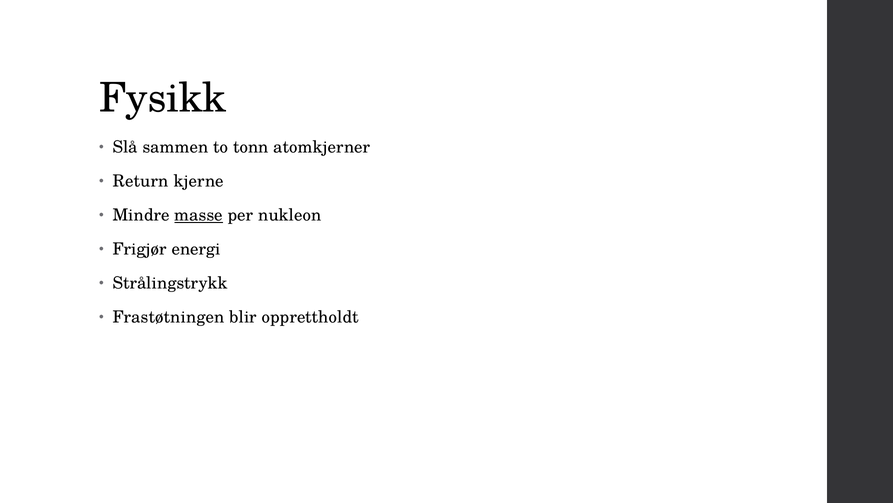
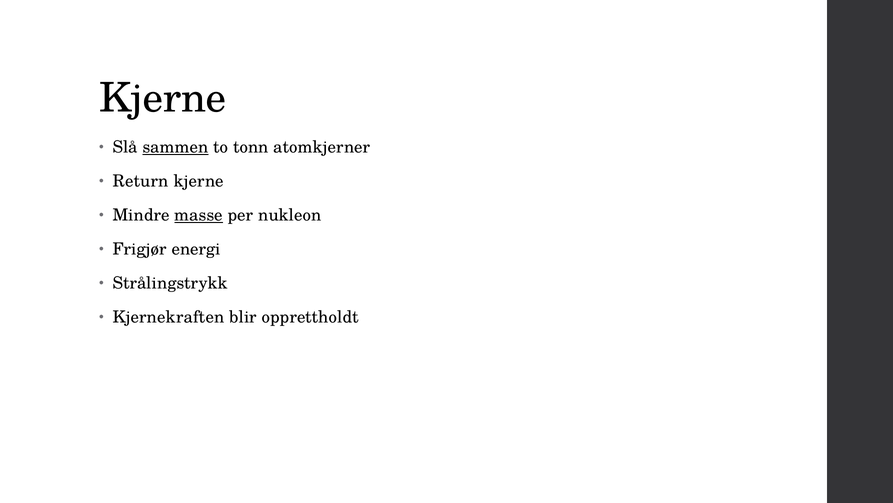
Fysikk: Fysikk -> Kjerne (163, 98)
sammen underline: none -> present (175, 147)
Frastøtningen: Frastøtningen -> Kjernekraften (168, 317)
